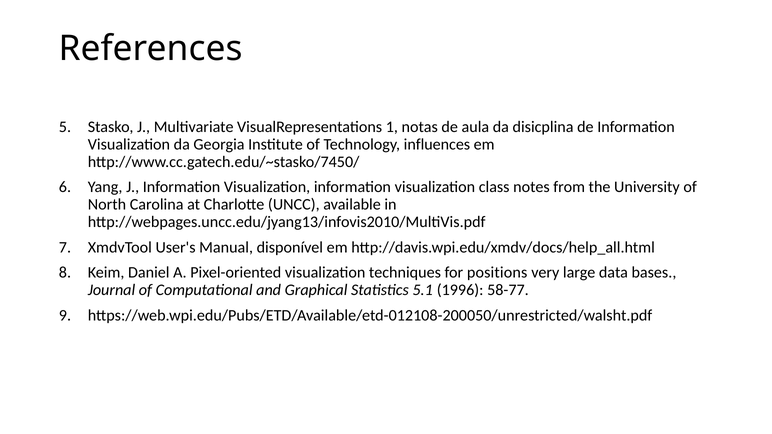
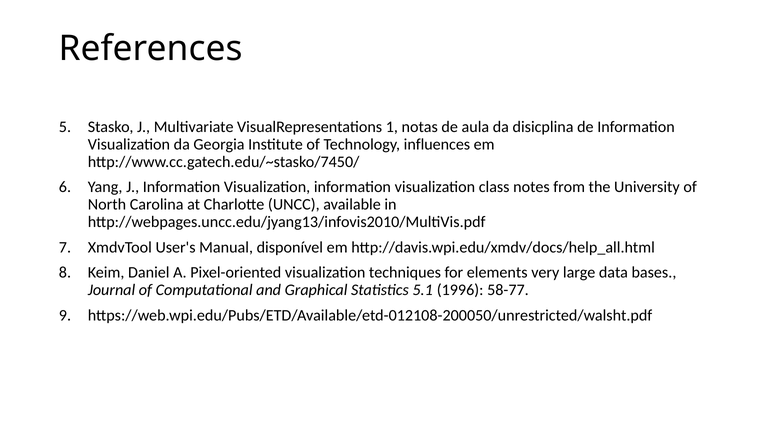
positions: positions -> elements (497, 273)
